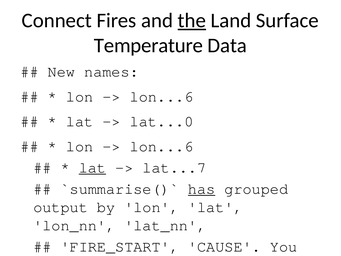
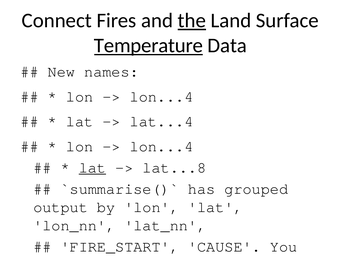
Temperature underline: none -> present (149, 46)
lon...6: lon...6 -> lon...4 (162, 96)
lat...0: lat...0 -> lat...4 (162, 121)
lon...6: lon...6 -> lon...4 (162, 146)
lat...7: lat...7 -> lat...8 (174, 167)
has underline: present -> none (202, 189)
